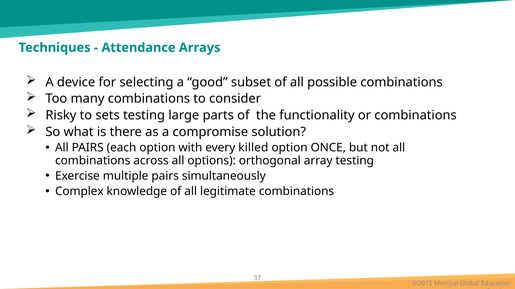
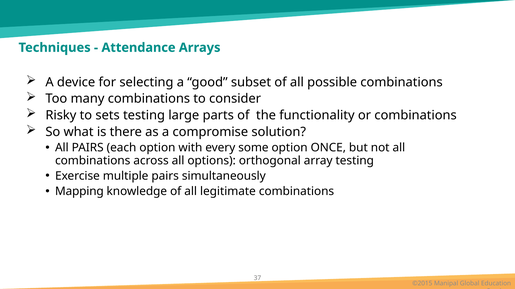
killed: killed -> some (253, 148)
Complex: Complex -> Mapping (79, 192)
